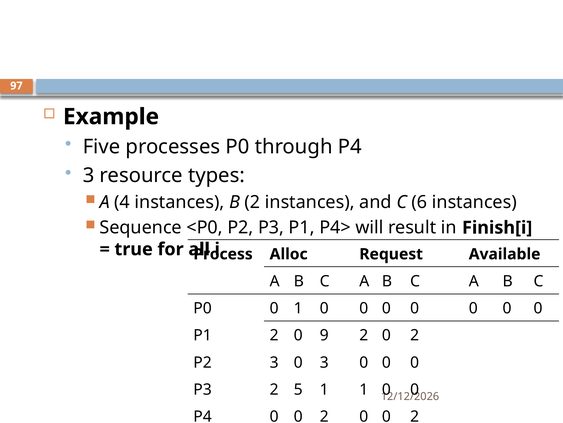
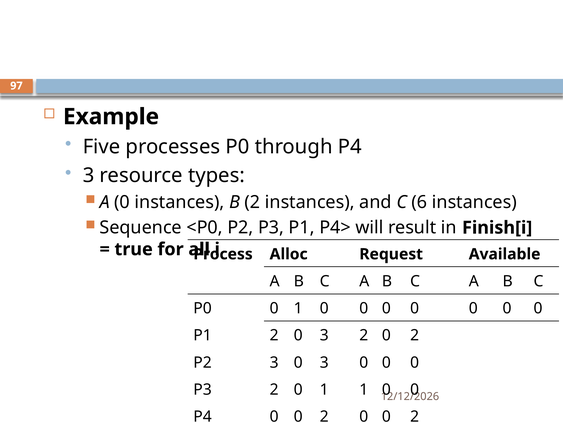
A 4: 4 -> 0 (122, 202)
2 0 9: 9 -> 3 (324, 335)
P3 2 5: 5 -> 0 (298, 389)
